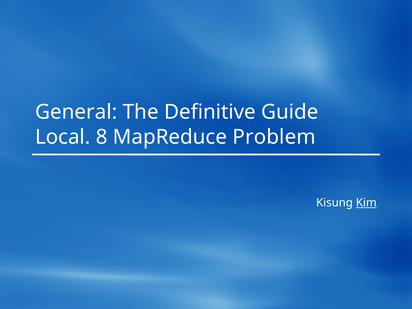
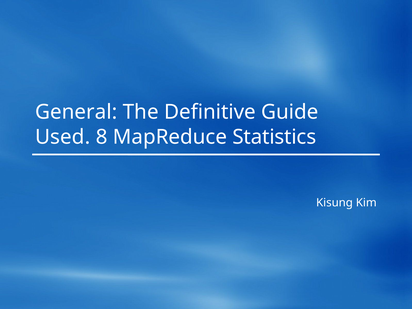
Local: Local -> Used (63, 137)
Problem: Problem -> Statistics (274, 137)
Kim underline: present -> none (366, 203)
